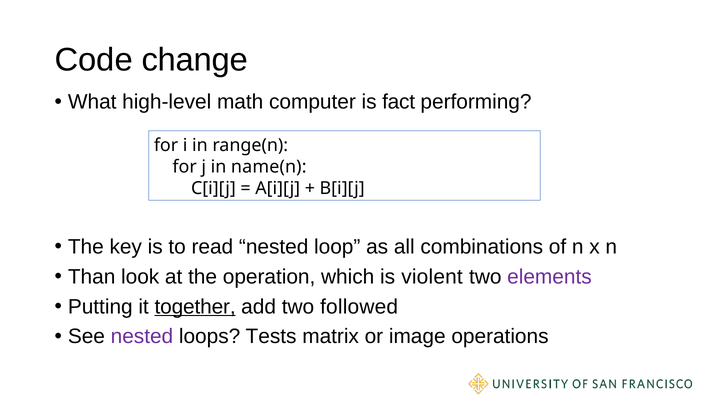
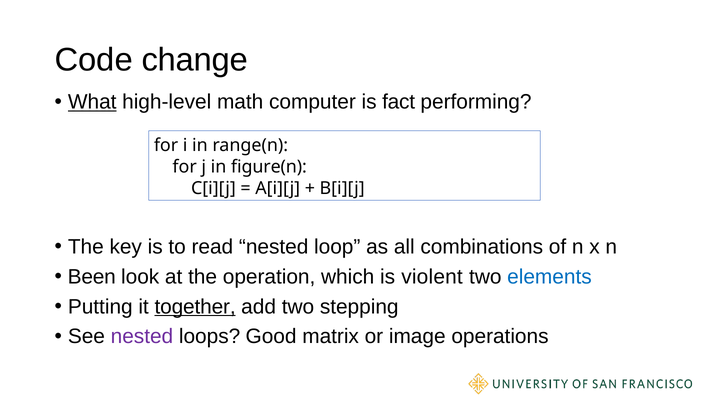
What underline: none -> present (92, 102)
name(n: name(n -> figure(n (269, 167)
Than: Than -> Been (92, 277)
elements colour: purple -> blue (549, 277)
followed: followed -> stepping (359, 307)
Tests: Tests -> Good (271, 337)
